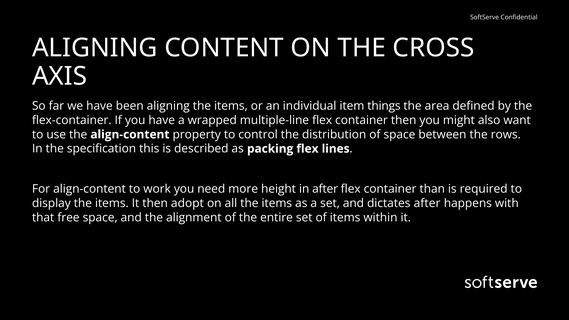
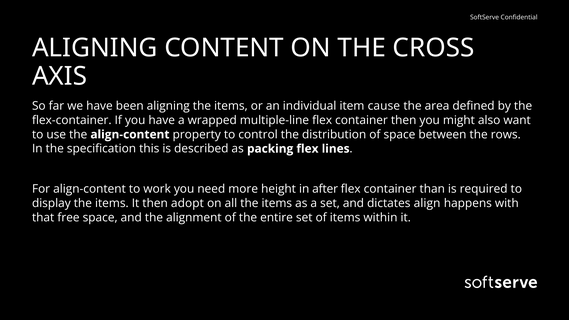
things: things -> cause (384, 106)
dictates after: after -> align (427, 203)
